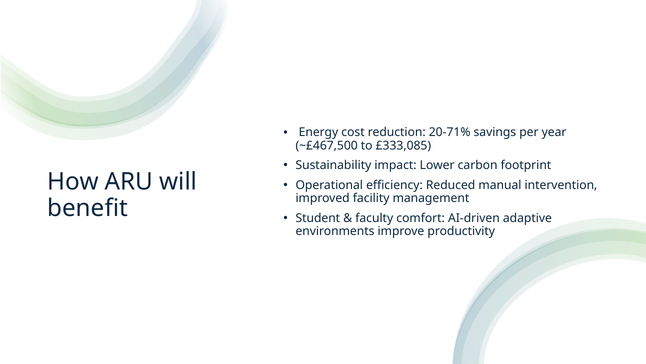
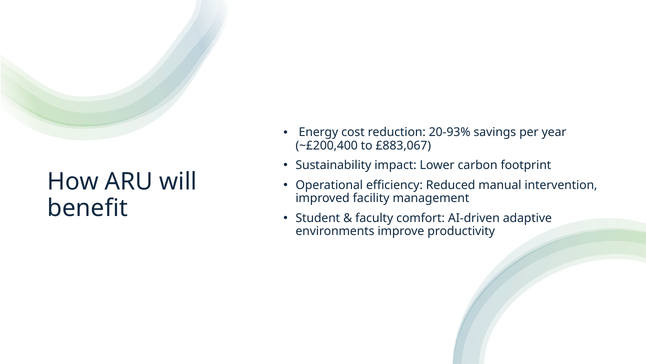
20-71%: 20-71% -> 20-93% (450, 132)
~£467,500: ~£467,500 -> ~£200,400 (327, 145)
£333,085: £333,085 -> £883,067 (403, 145)
